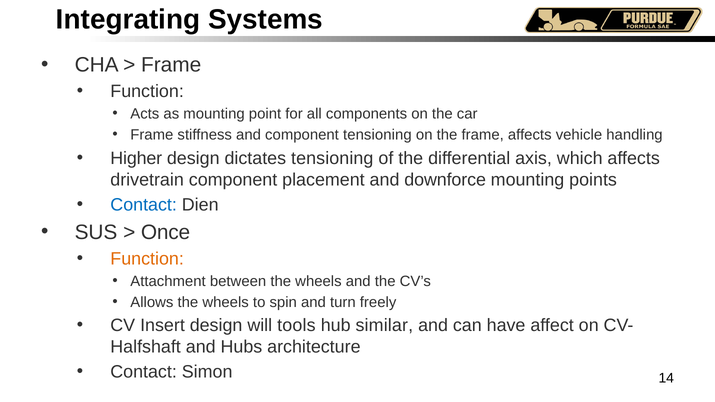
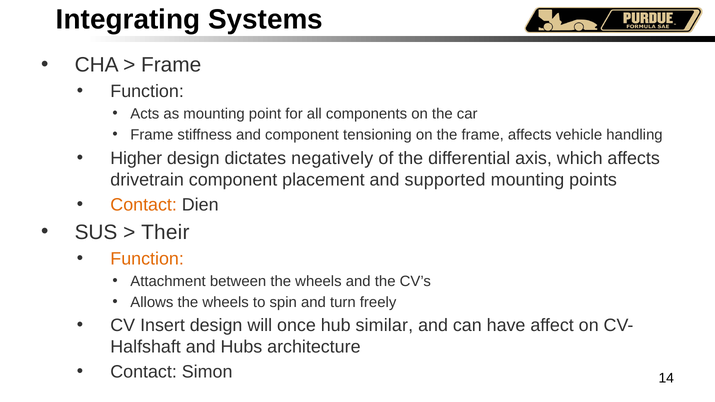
dictates tensioning: tensioning -> negatively (332, 158)
downforce: downforce -> supported (445, 180)
Contact colour: blue -> orange (144, 205)
Once: Once -> Their (165, 232)
tools: tools -> once (296, 326)
